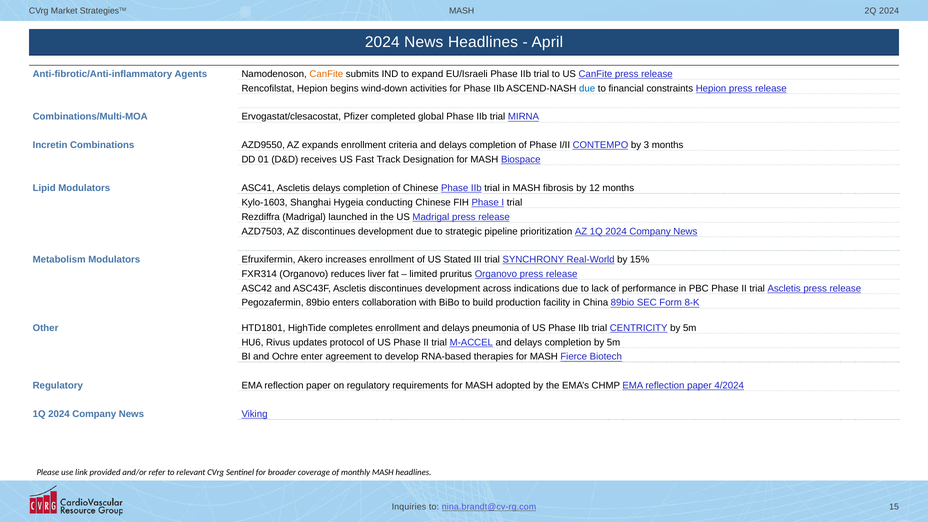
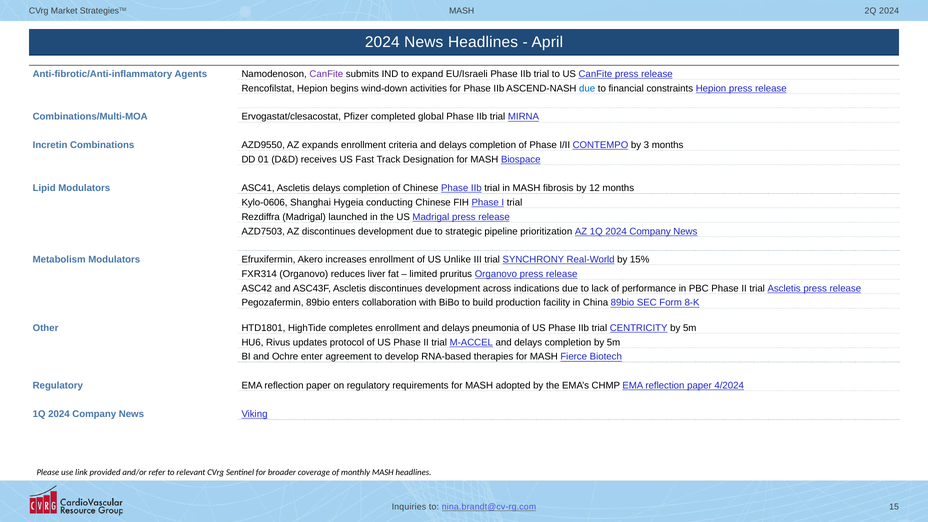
CanFite colour: orange -> purple (326, 74)
Kylo-1603: Kylo-1603 -> Kylo-0606 (265, 203)
Stated: Stated -> Unlike (457, 260)
